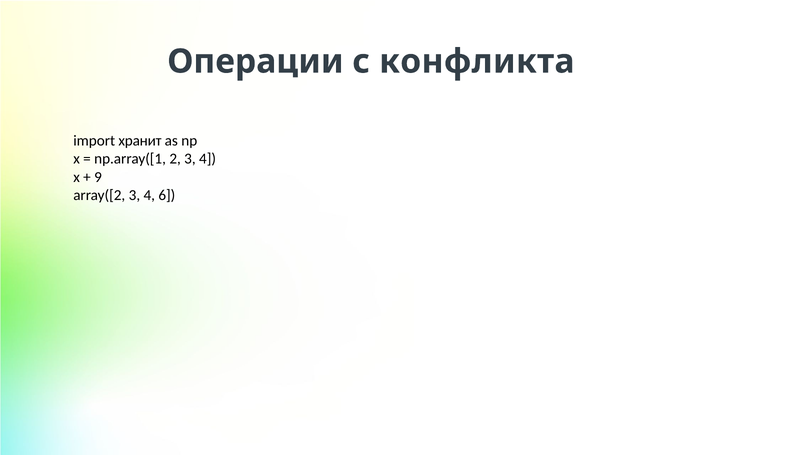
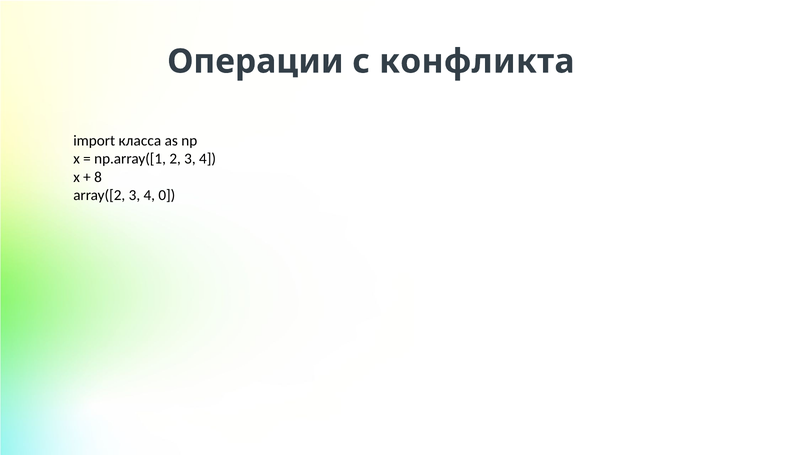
хранит: хранит -> класса (140, 141)
9: 9 -> 8 (98, 177)
6: 6 -> 0 (167, 195)
